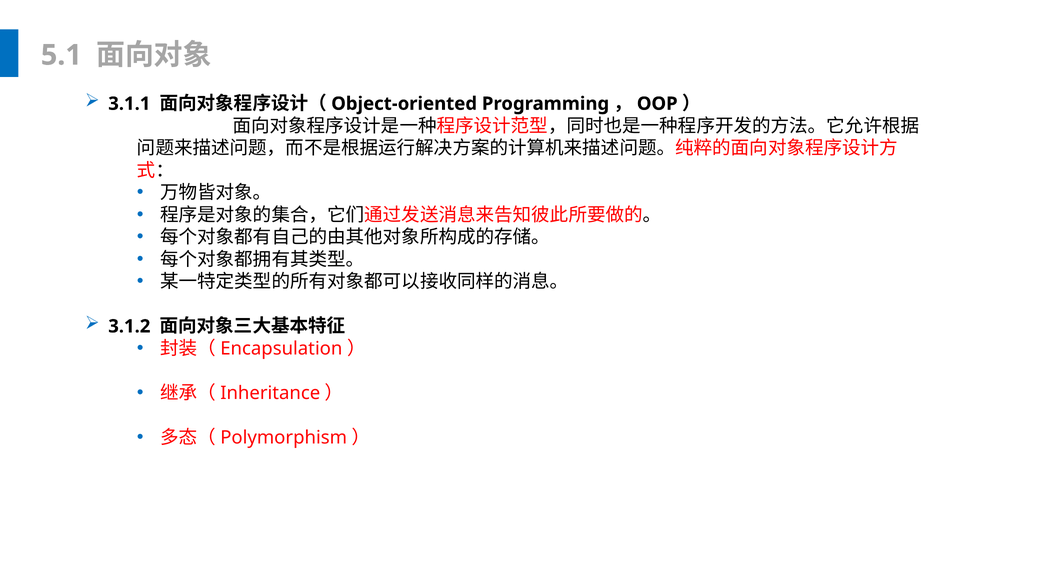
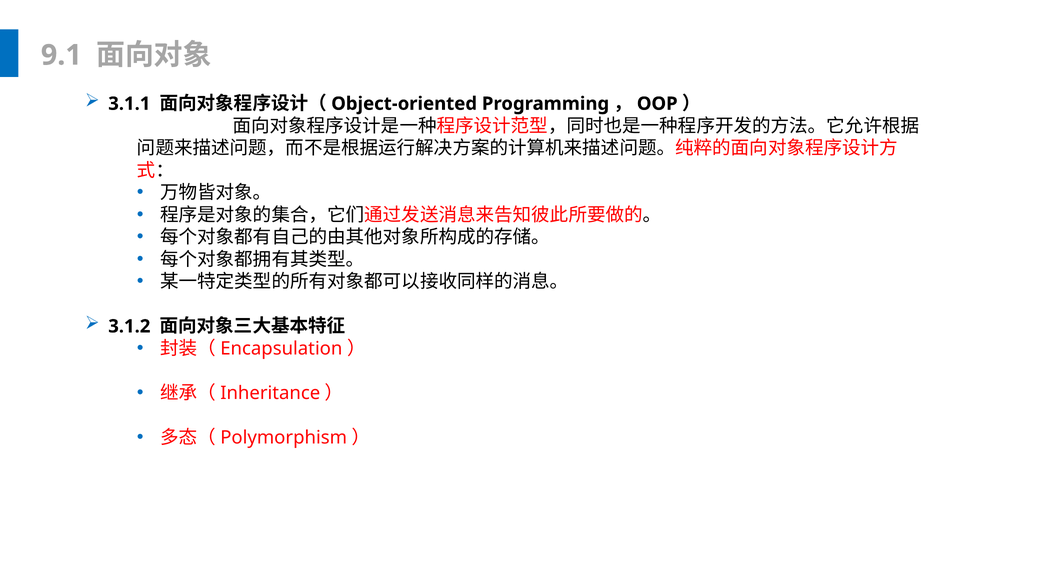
5.1: 5.1 -> 9.1 (61, 55)
